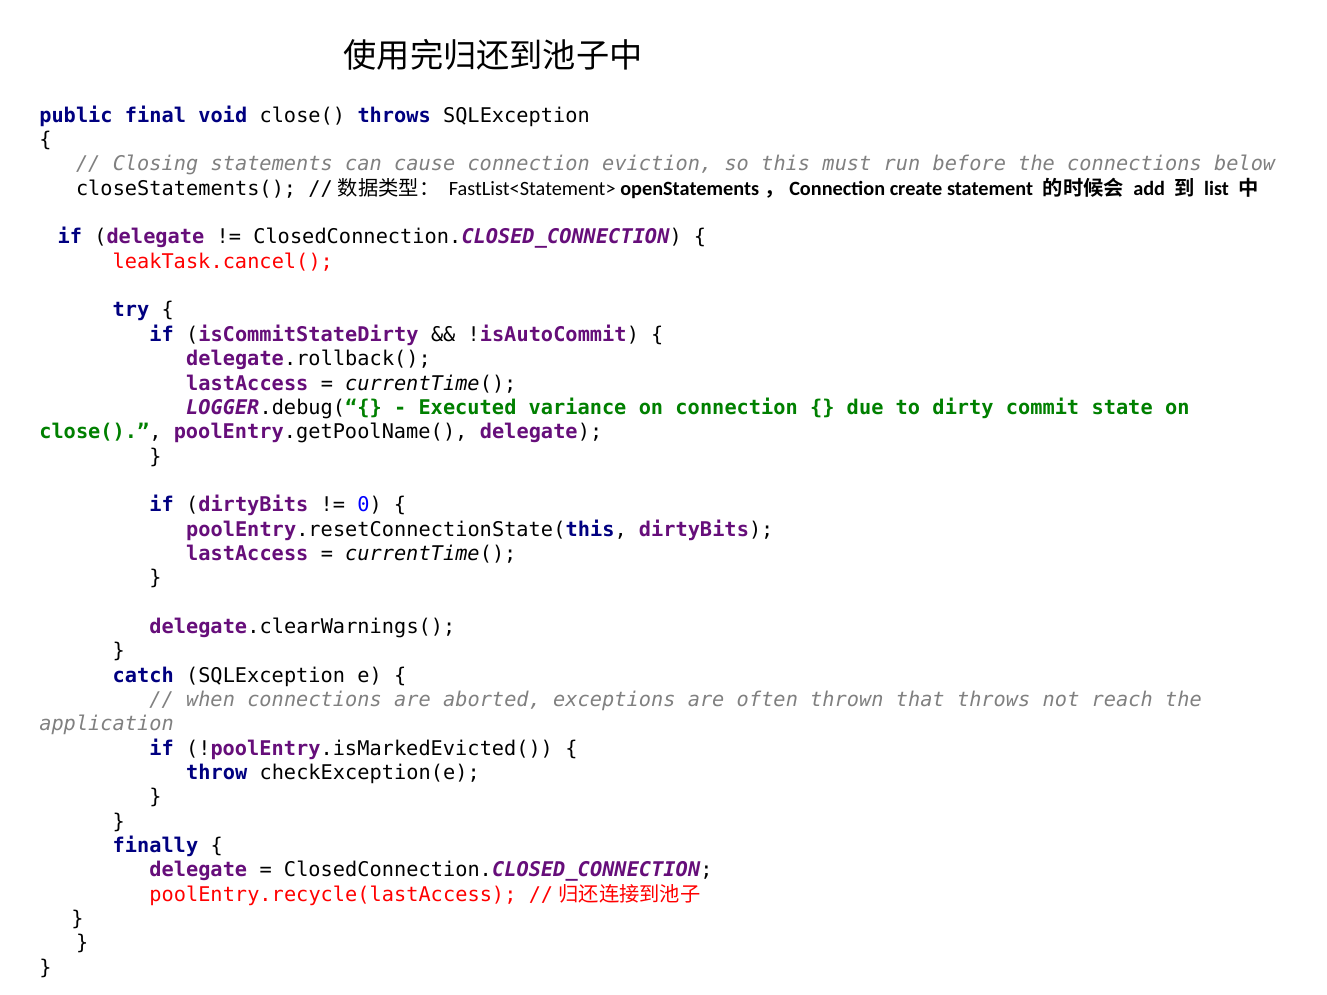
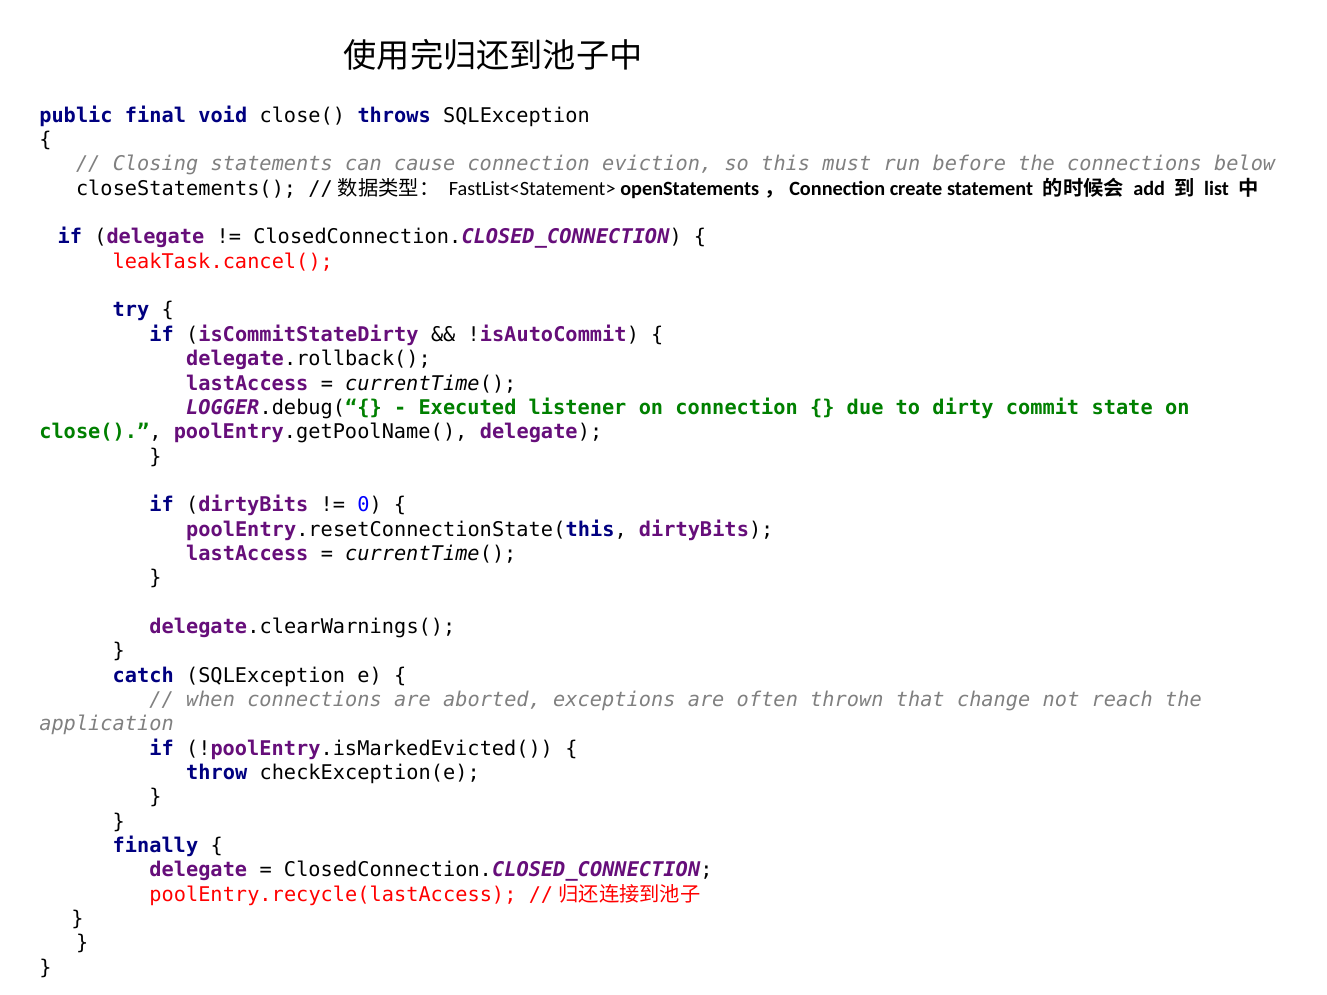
variance: variance -> listener (578, 408)
that throws: throws -> change (994, 700)
